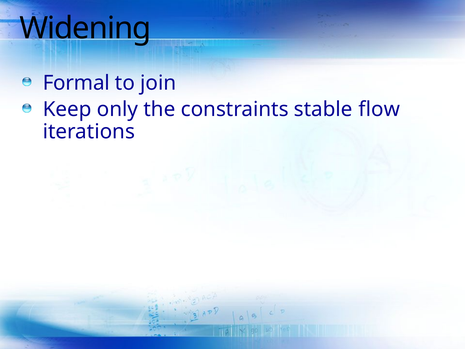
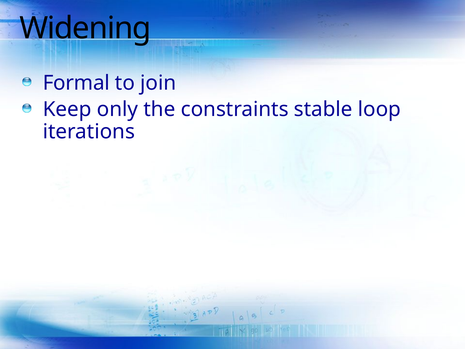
flow: flow -> loop (379, 109)
